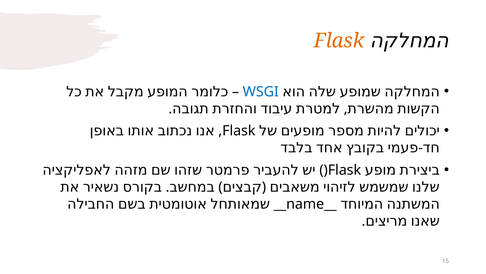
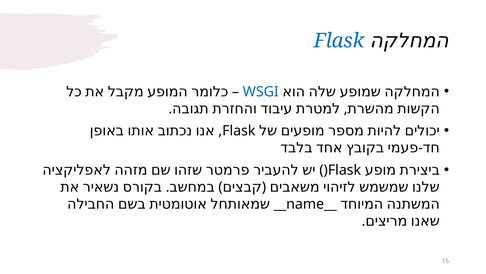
Flask colour: orange -> blue (339, 41)
